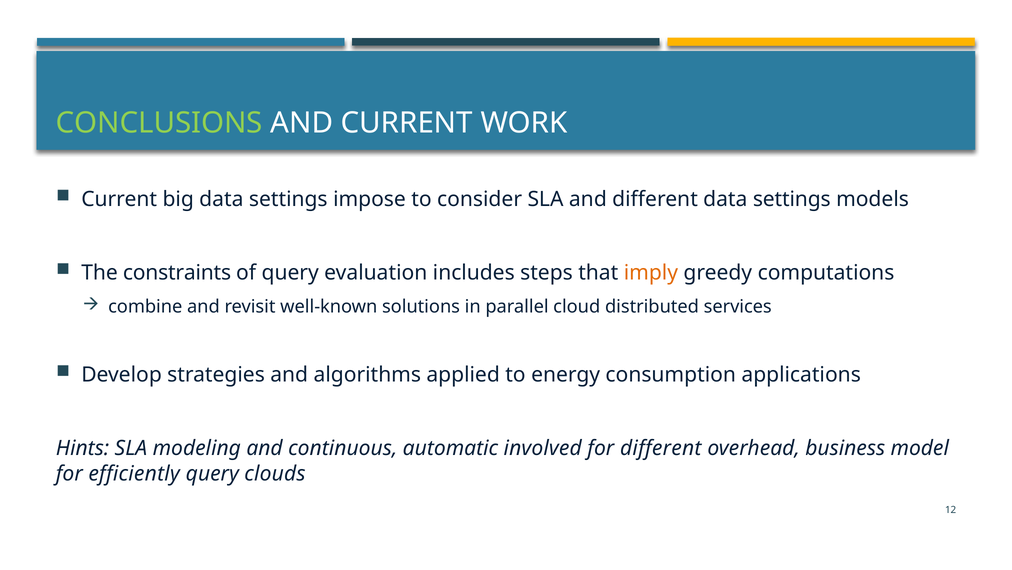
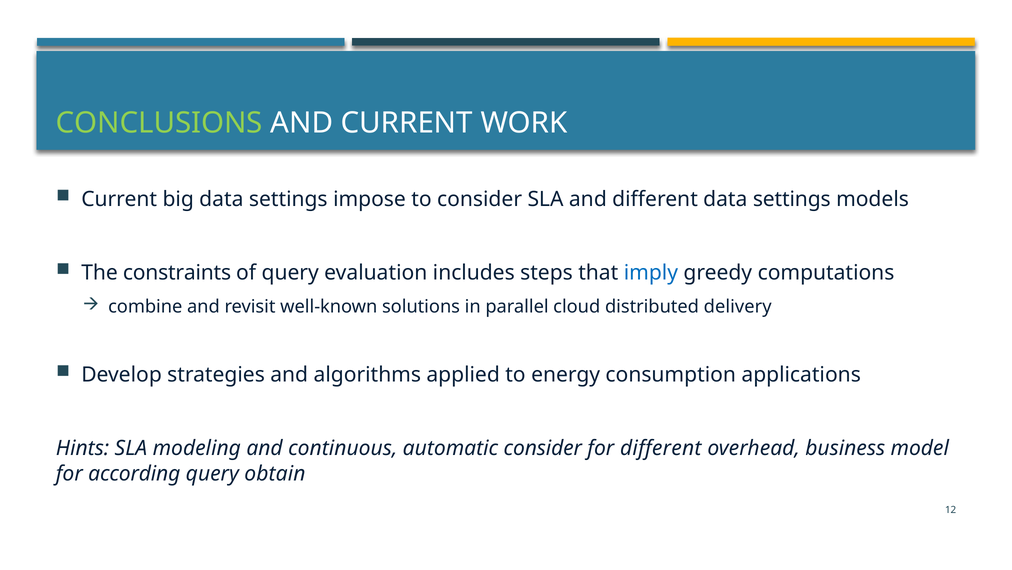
imply colour: orange -> blue (651, 272)
services: services -> delivery (738, 307)
automatic involved: involved -> consider (543, 448)
efficiently: efficiently -> according (134, 473)
clouds: clouds -> obtain (275, 473)
